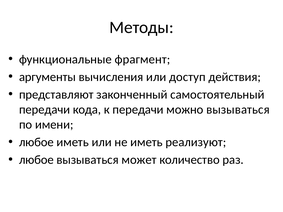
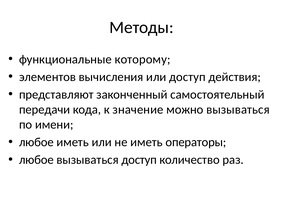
фрагмент: фрагмент -> которому (143, 59)
аргументы: аргументы -> элементов (47, 77)
к передачи: передачи -> значение (138, 110)
реализуют: реализуют -> операторы (196, 142)
вызываться может: может -> доступ (139, 160)
